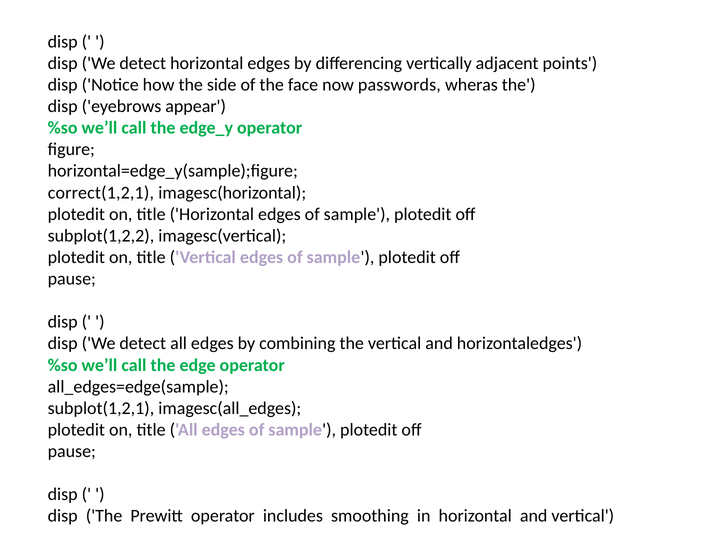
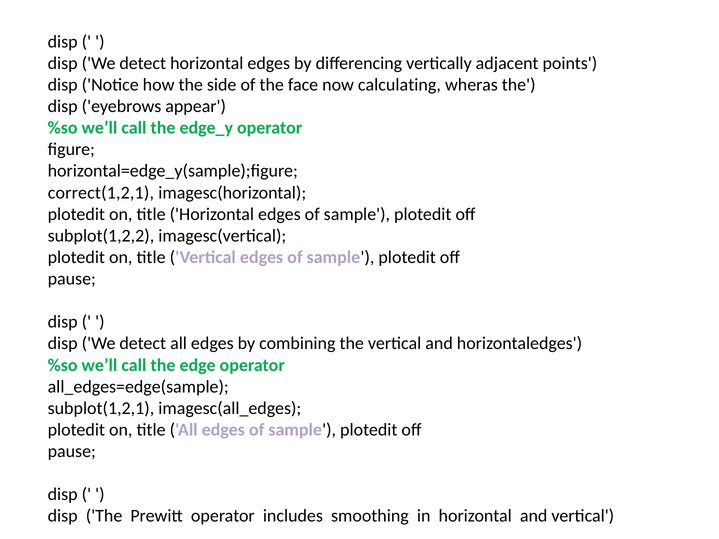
passwords: passwords -> calculating (399, 85)
